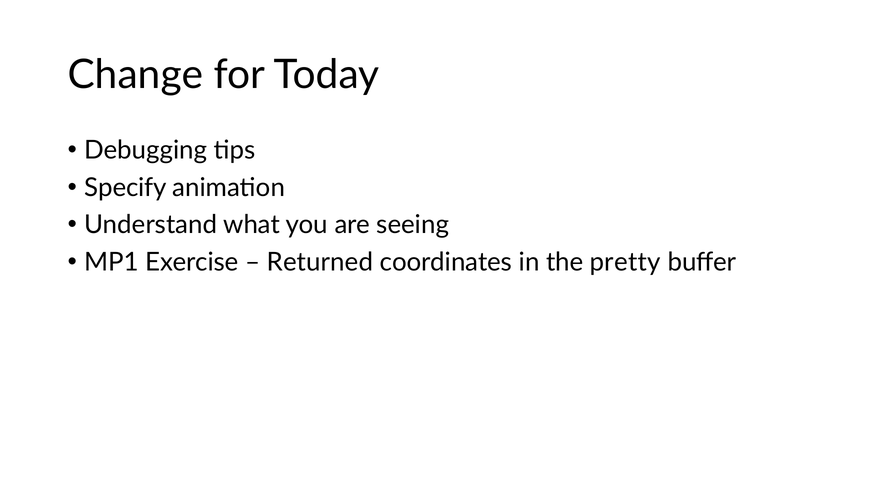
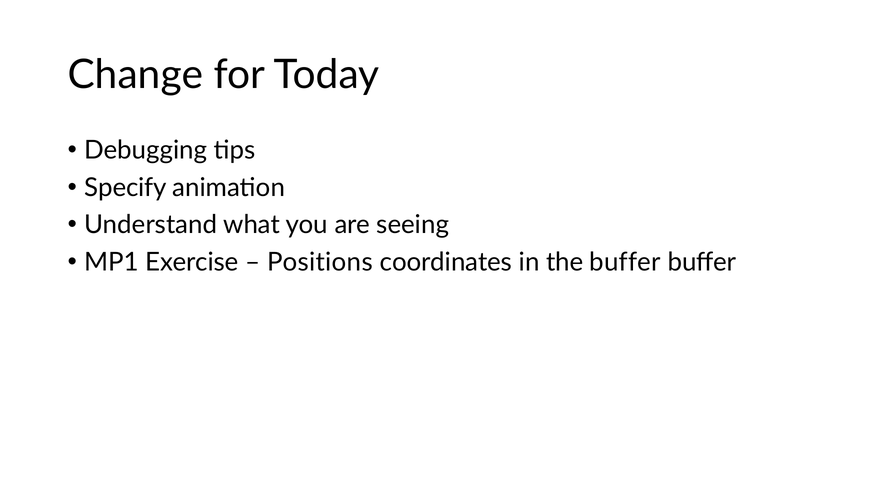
Returned: Returned -> Positions (320, 262)
the pretty: pretty -> buffer (625, 262)
